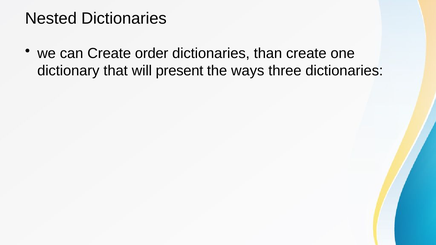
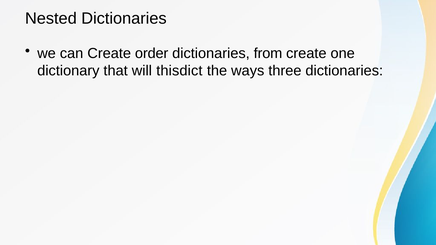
than: than -> from (268, 53)
present: present -> thisdict (179, 71)
